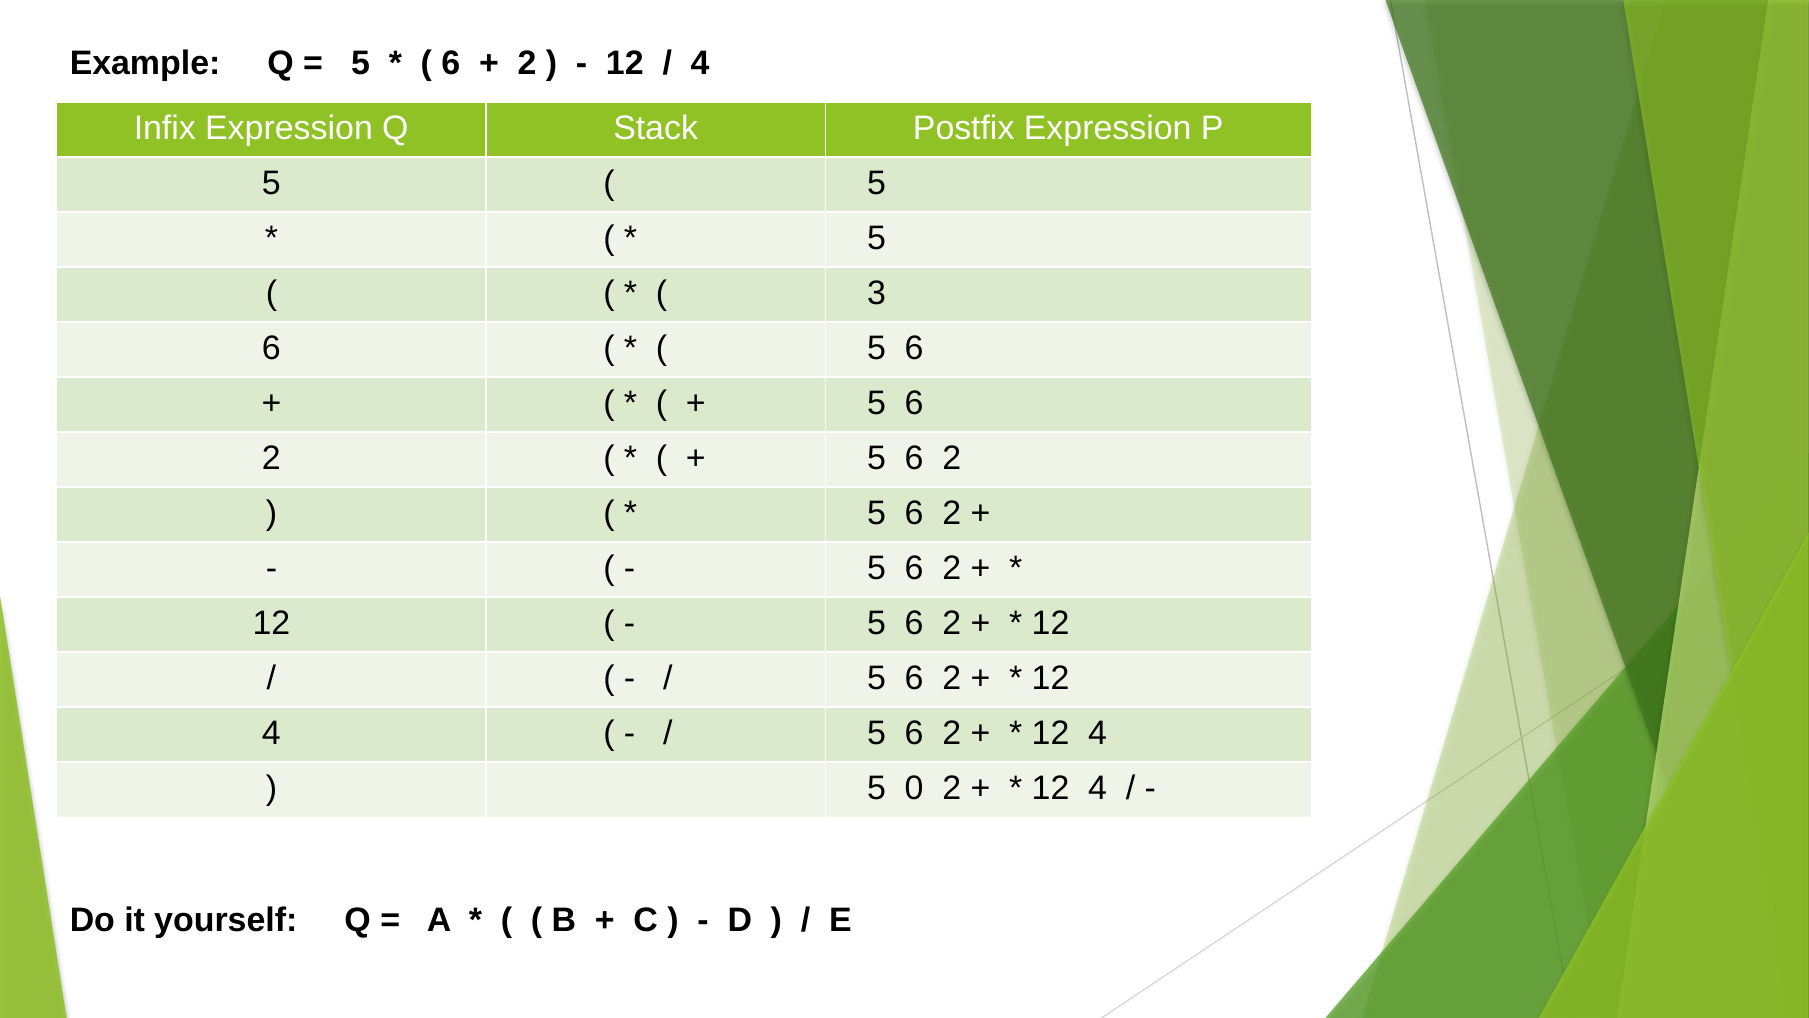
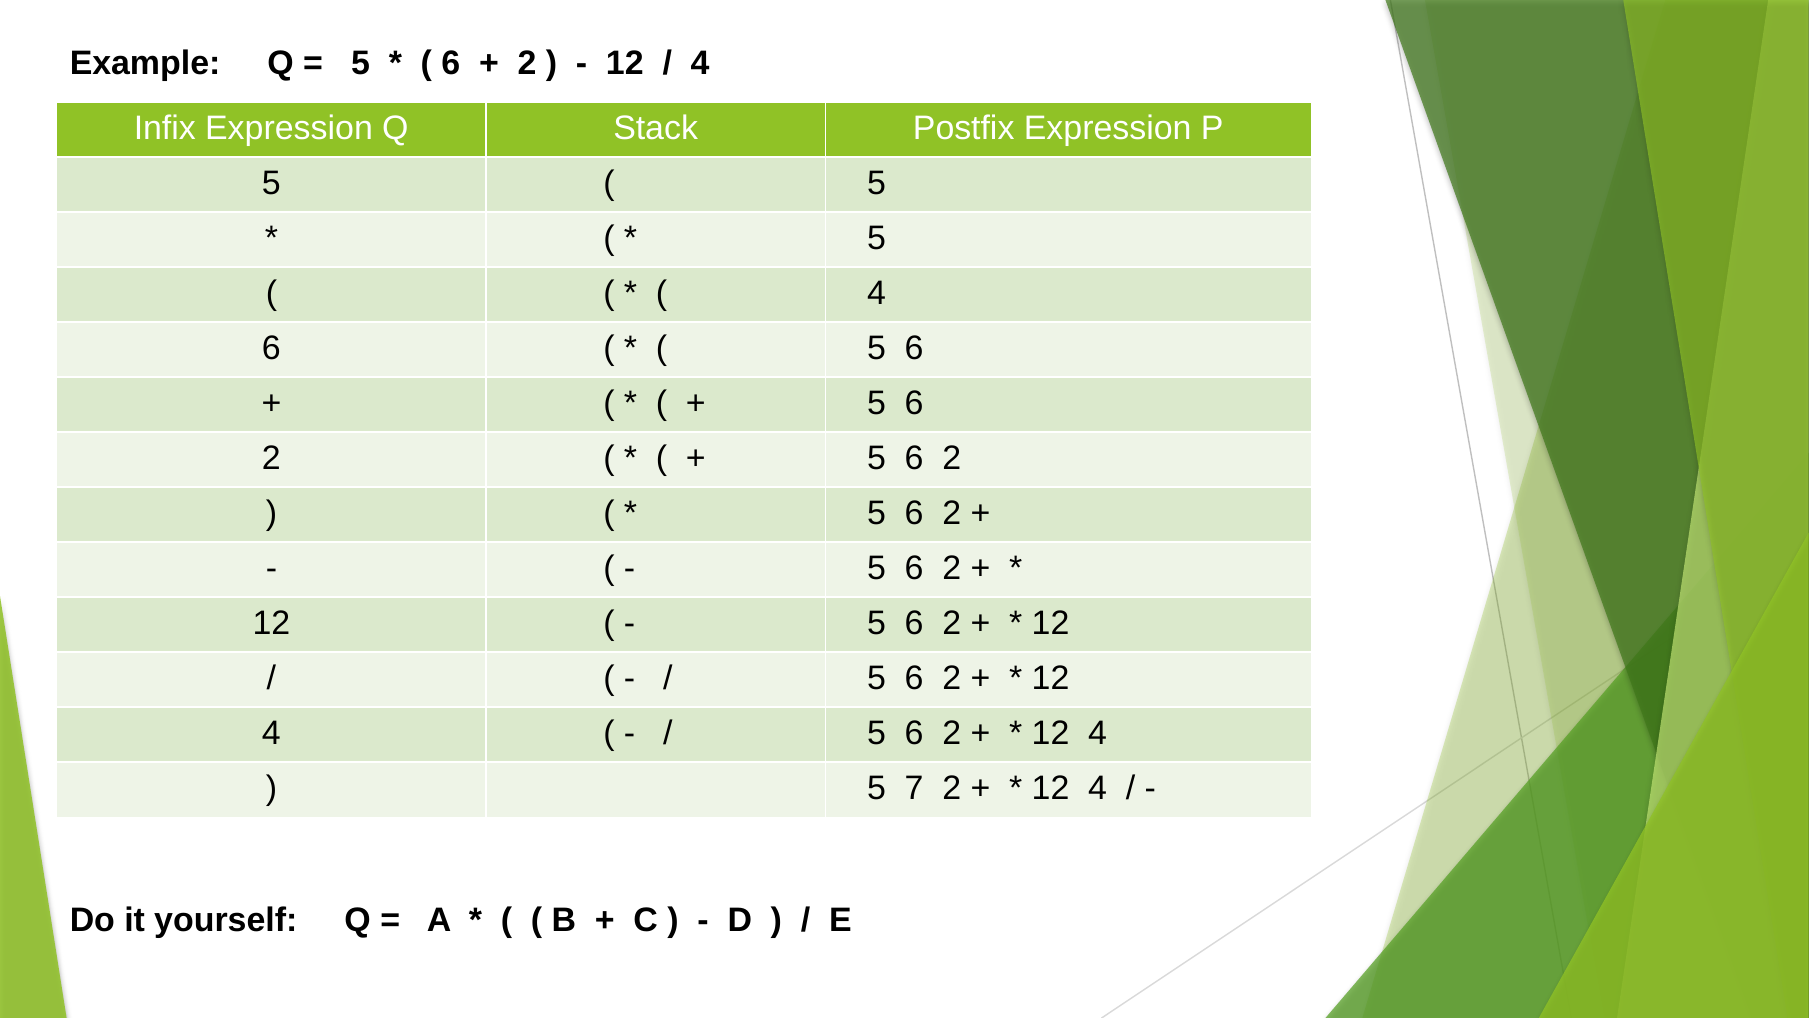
3: 3 -> 4 (877, 293)
0: 0 -> 7 (914, 788)
